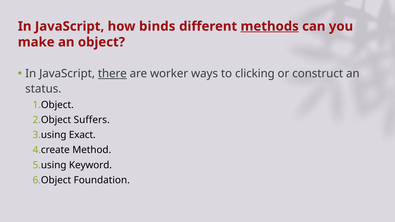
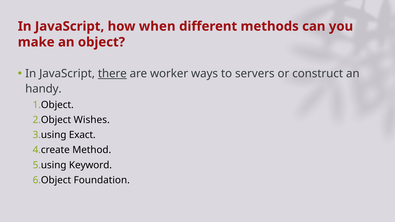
binds: binds -> when (157, 26)
methods underline: present -> none (270, 26)
clicking: clicking -> servers (255, 74)
status: status -> handy (43, 89)
Suffers: Suffers -> Wishes (92, 120)
